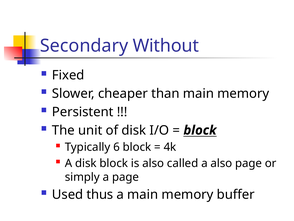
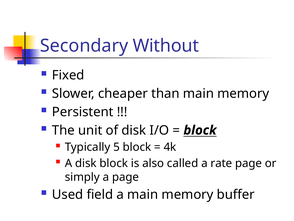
6: 6 -> 5 (117, 147)
a also: also -> rate (221, 163)
thus: thus -> field (100, 194)
